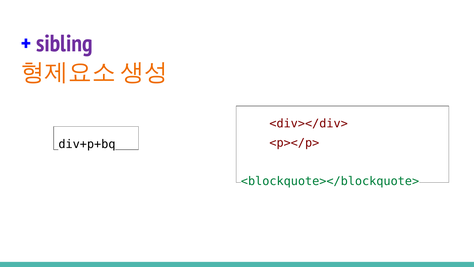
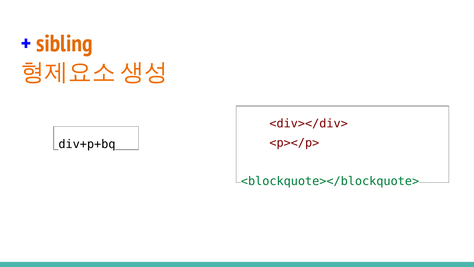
sibling colour: purple -> orange (64, 44)
